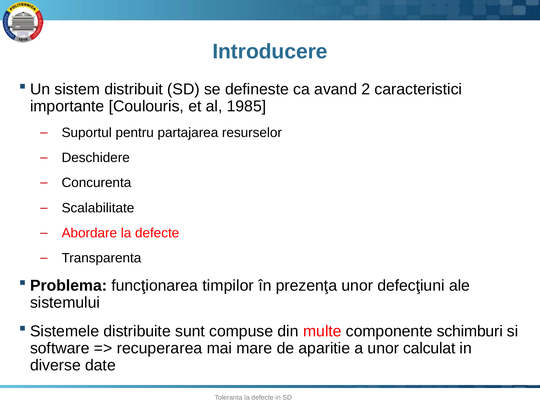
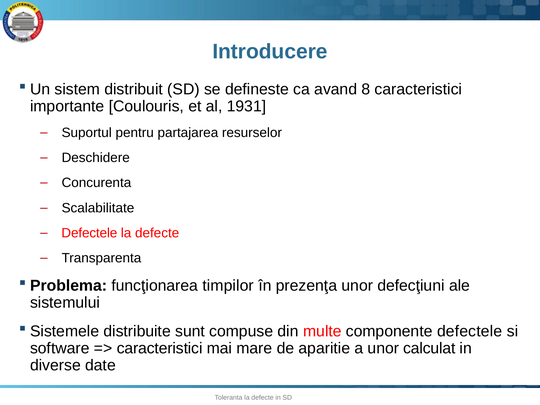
2: 2 -> 8 (366, 89)
1985: 1985 -> 1931 (246, 106)
Abordare: Abordare -> Defectele (89, 233)
componente schimburi: schimburi -> defectele (470, 331)
recuperarea: recuperarea -> caracteristici (160, 348)
